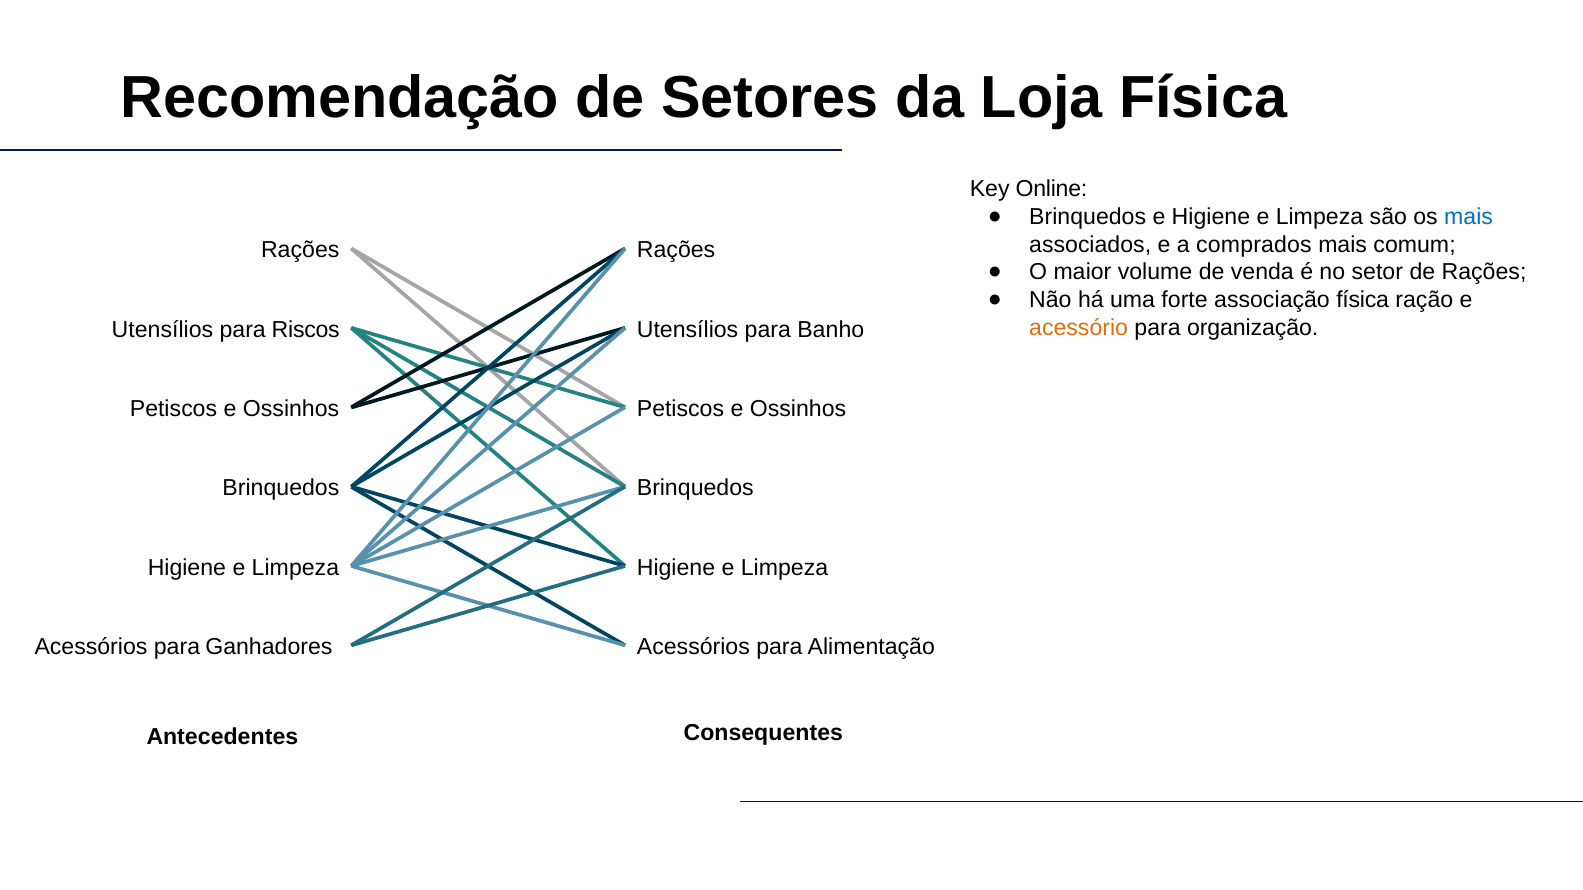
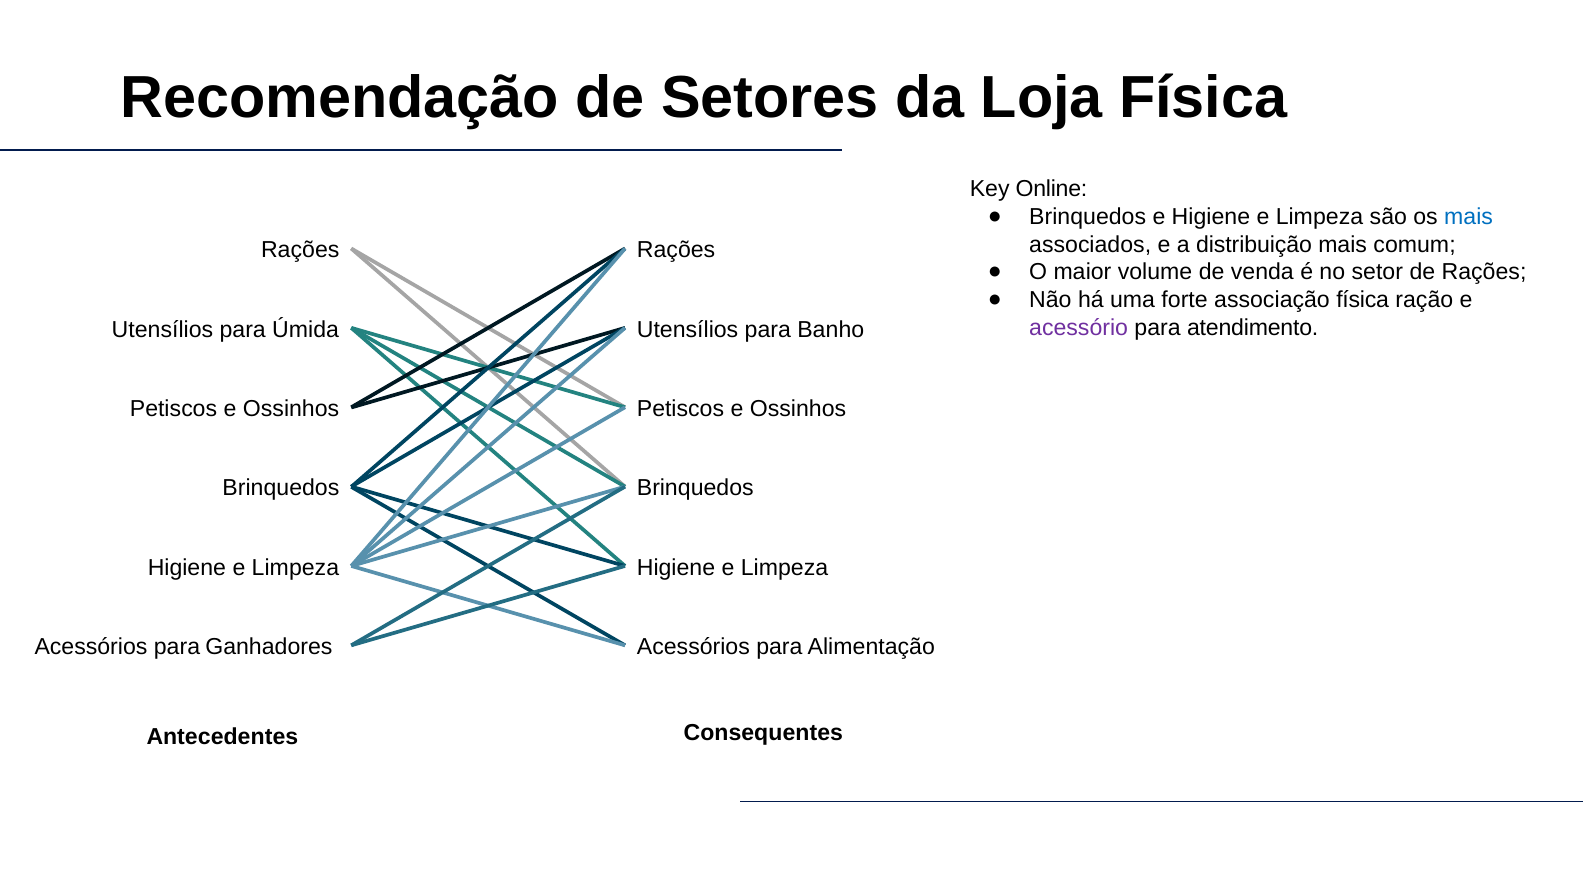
comprados: comprados -> distribuição (1254, 245)
acessório colour: orange -> purple (1079, 328)
organização: organização -> atendimento (1253, 328)
Riscos: Riscos -> Úmida (306, 330)
